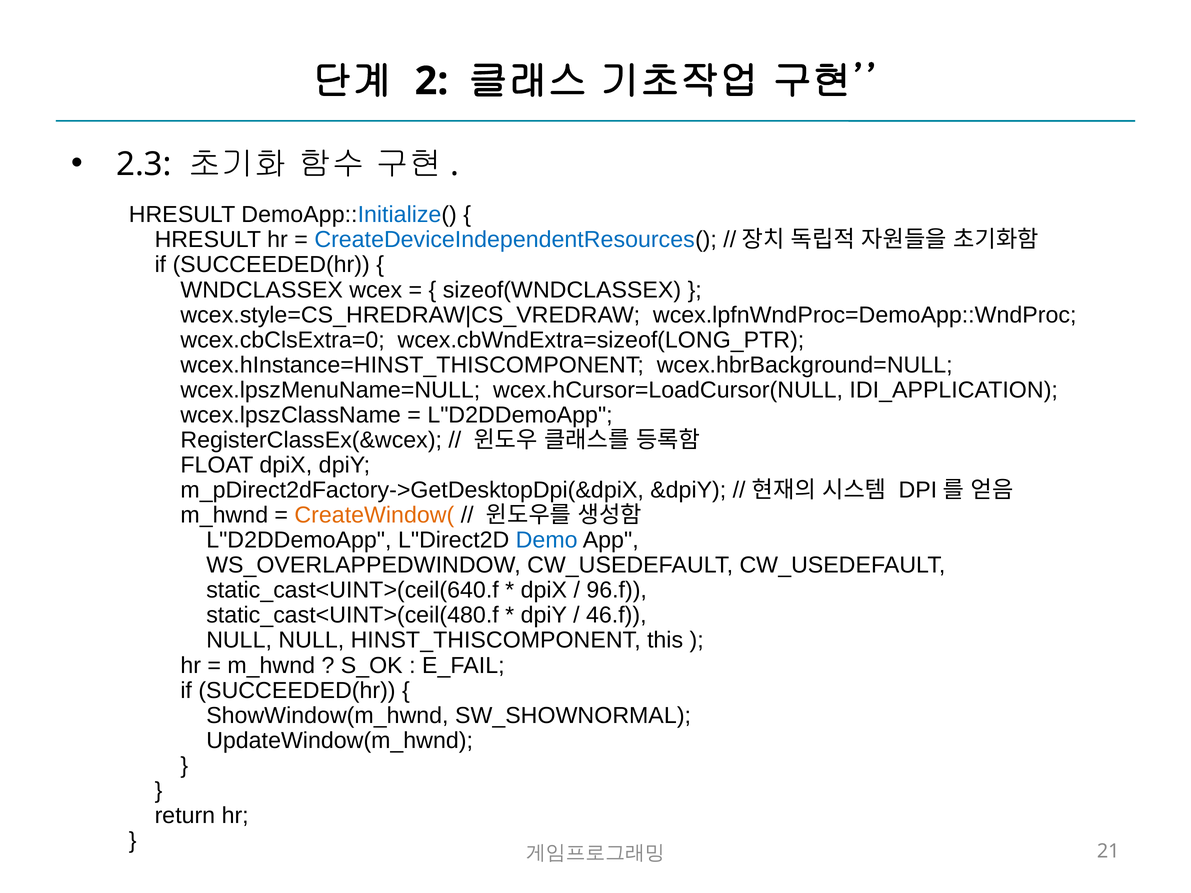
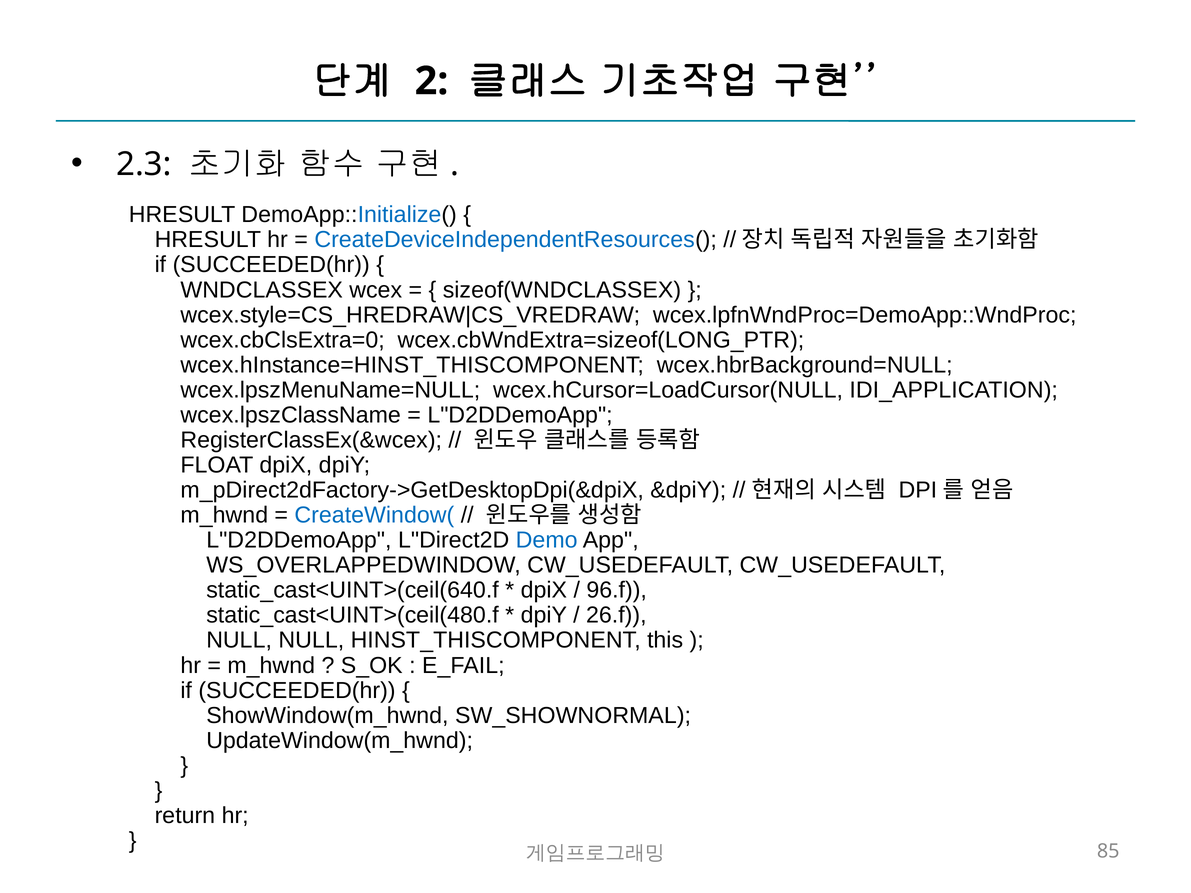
CreateWindow( colour: orange -> blue (374, 515)
46.f: 46.f -> 26.f (616, 615)
21: 21 -> 85 (1108, 851)
